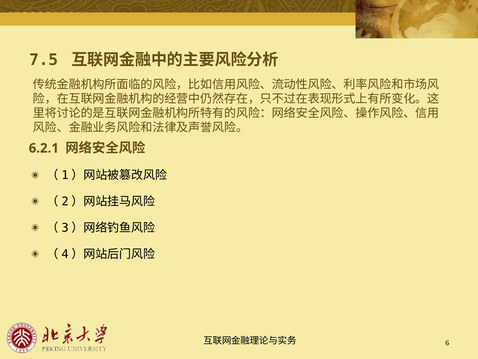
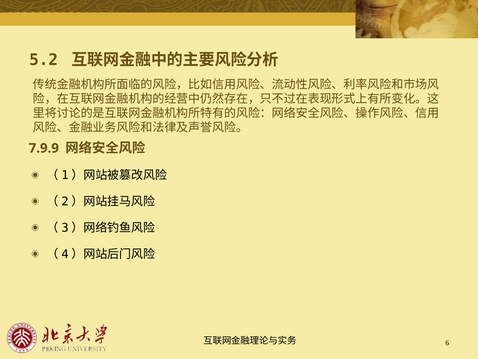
7.5: 7.5 -> 5.2 (44, 60)
6.2.1: 6.2.1 -> 7.9.9 (44, 148)
